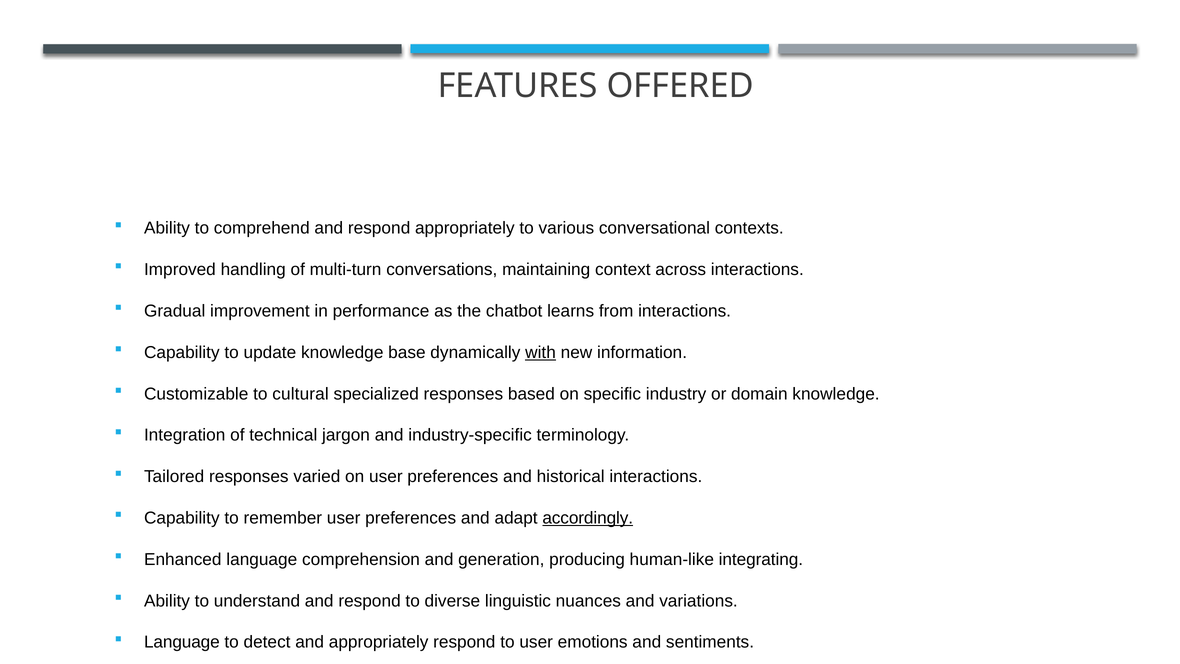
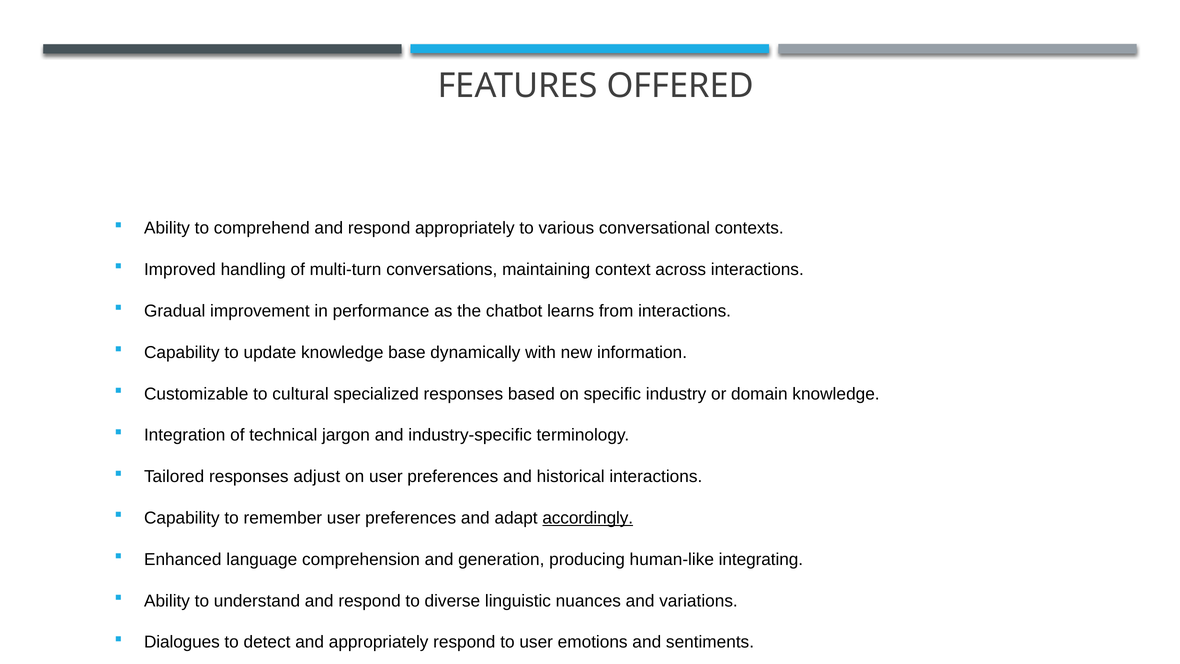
with underline: present -> none (541, 352)
varied: varied -> adjust (317, 476)
Language: Language -> Dialogues (182, 642)
